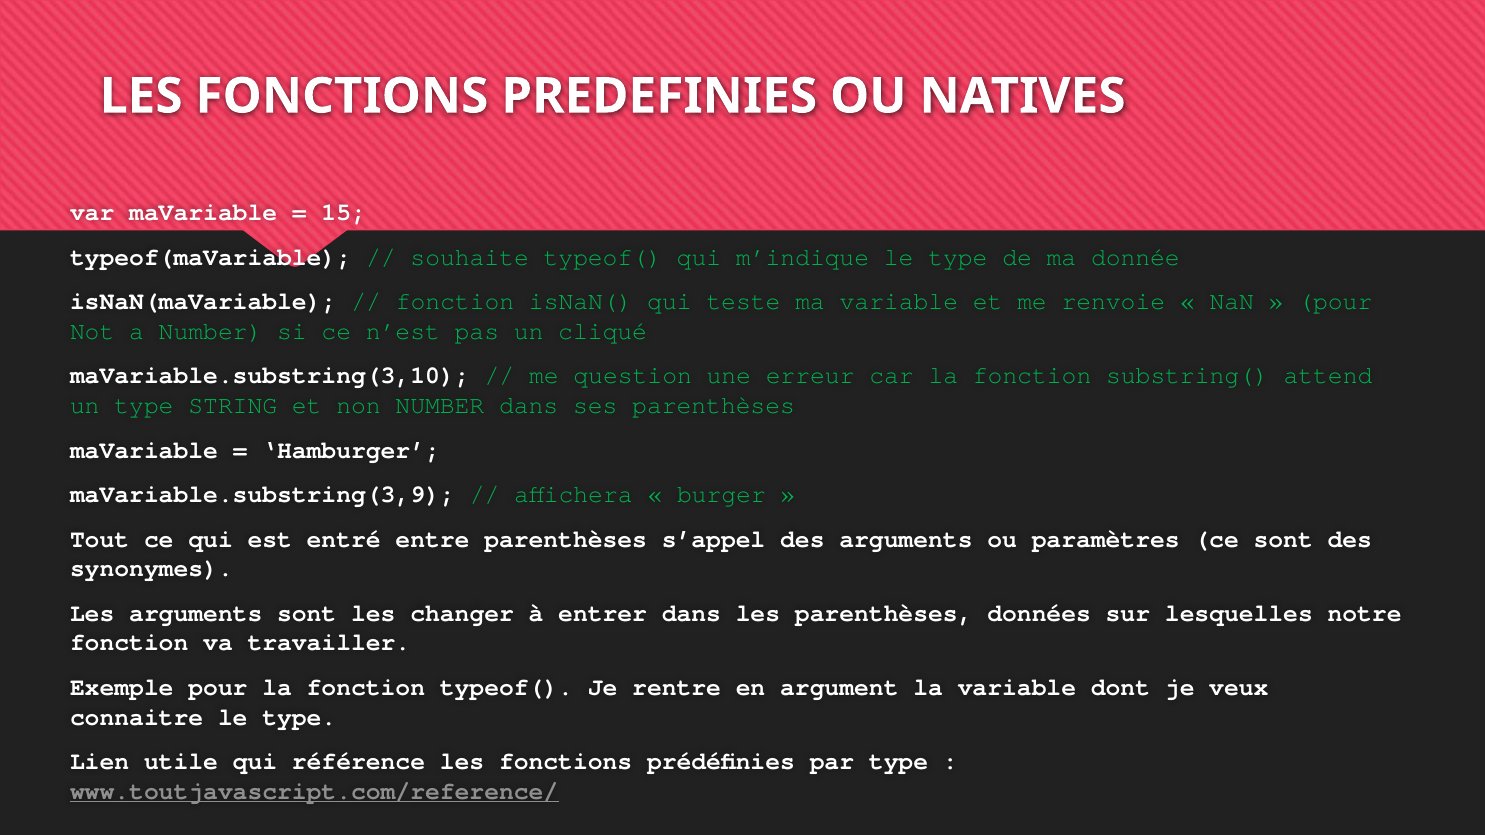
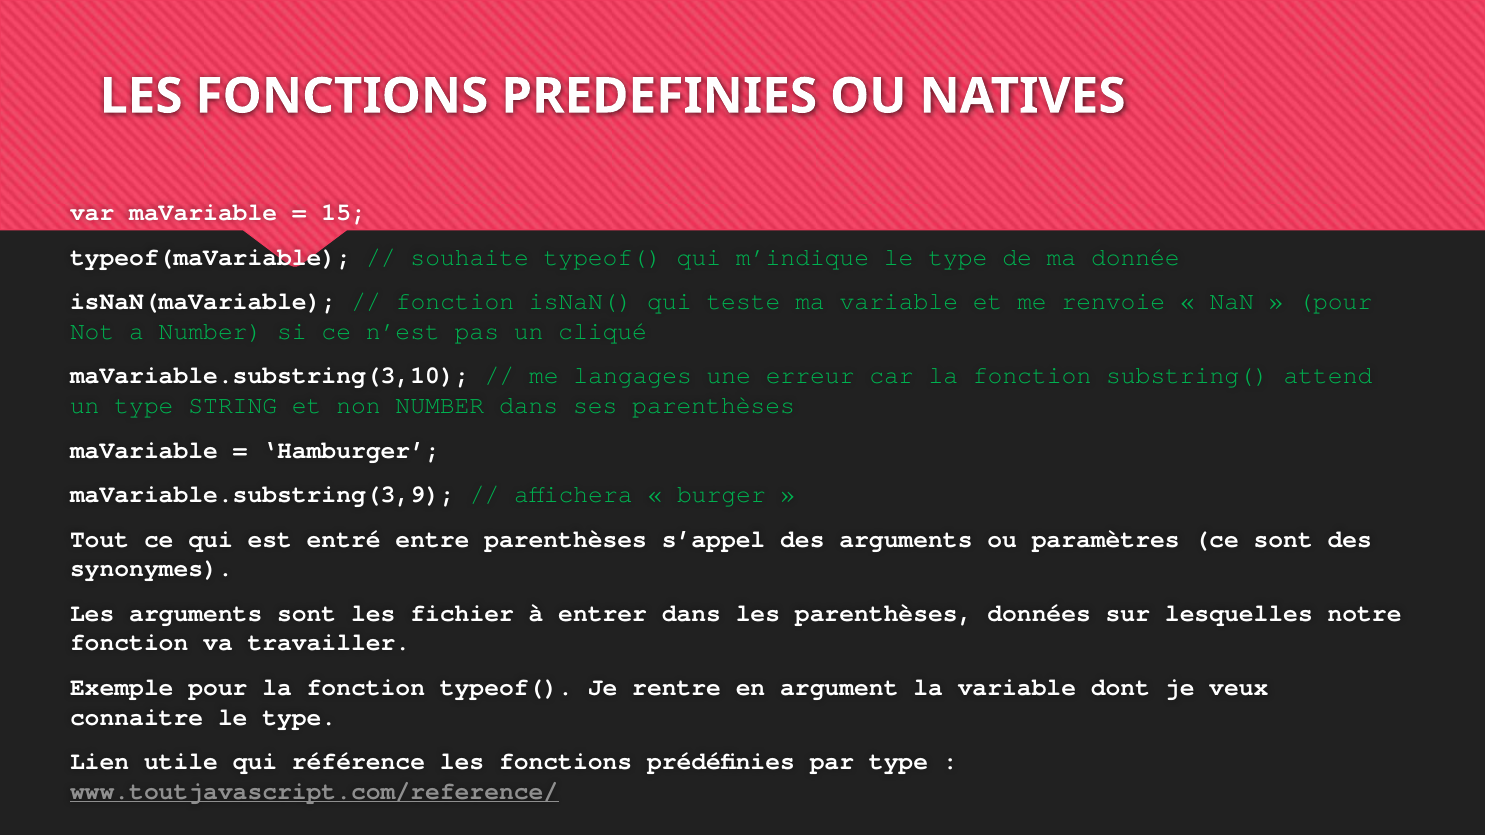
question: question -> langages (633, 376)
changer: changer -> fichier (462, 613)
